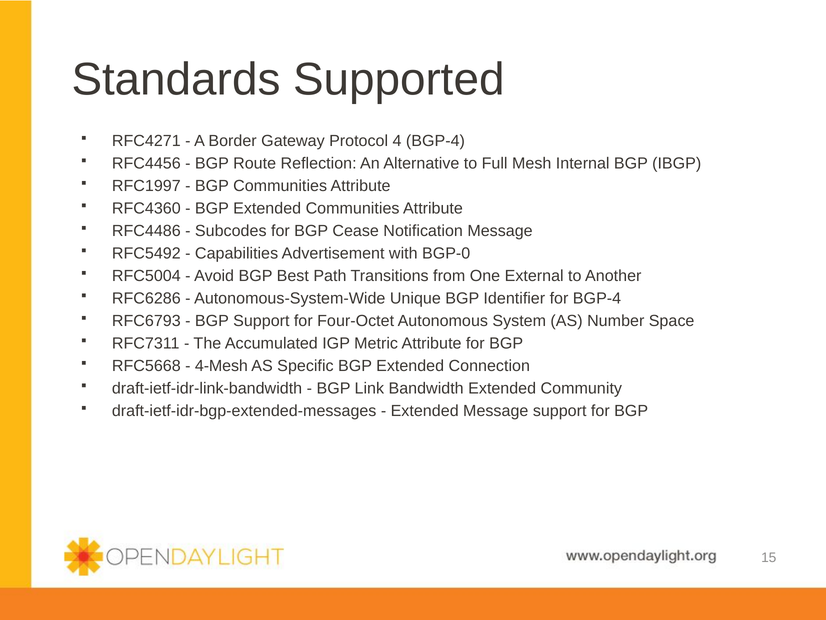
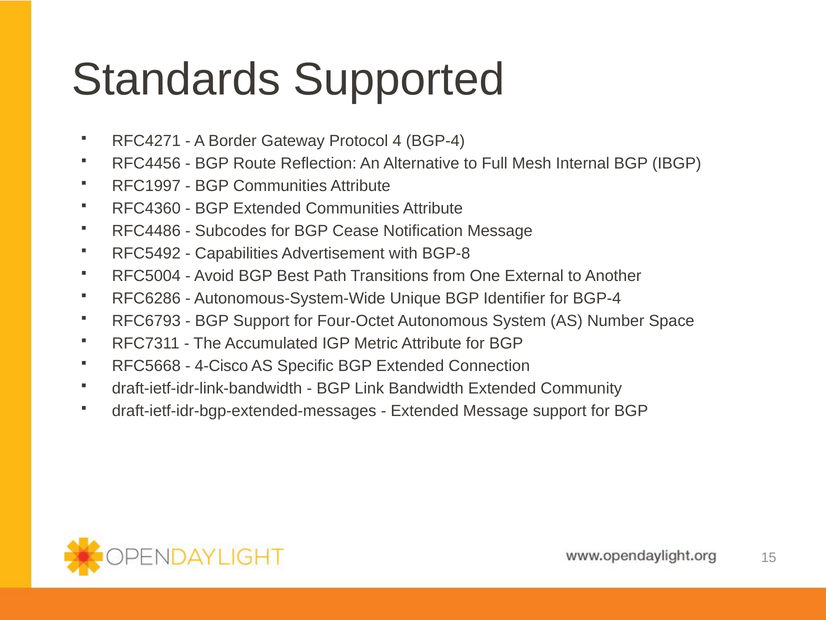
BGP-0: BGP-0 -> BGP-8 (446, 253)
4-Mesh: 4-Mesh -> 4-Cisco (221, 366)
